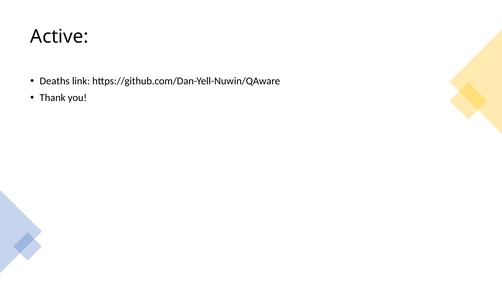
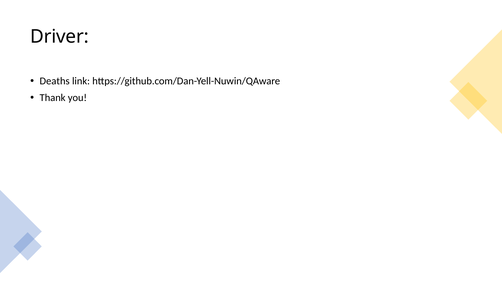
Active: Active -> Driver (60, 37)
